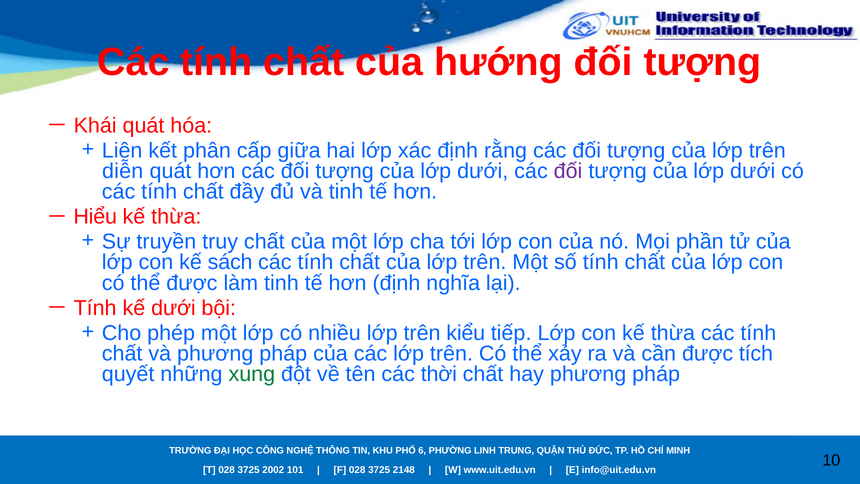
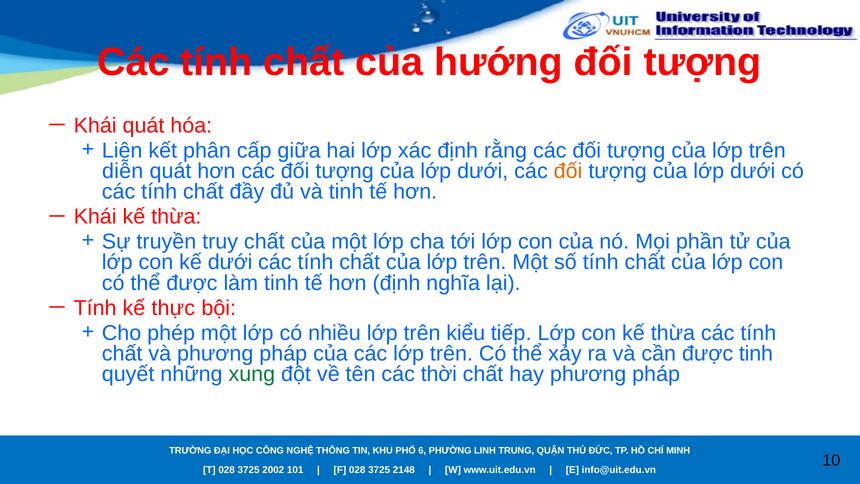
đối colour: purple -> orange (568, 171)
Hiểu: Hiểu -> Khái (95, 217)
kế sách: sách -> dưới (230, 262)
kế dưới: dưới -> thực (173, 308)
được tích: tích -> tinh (756, 353)
